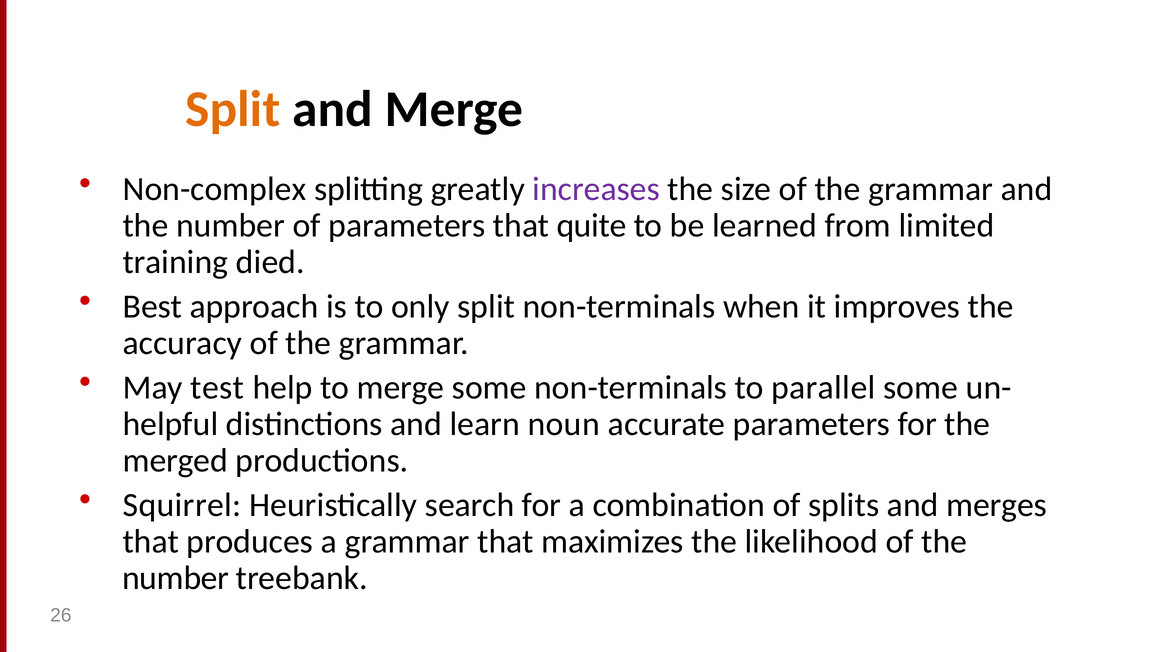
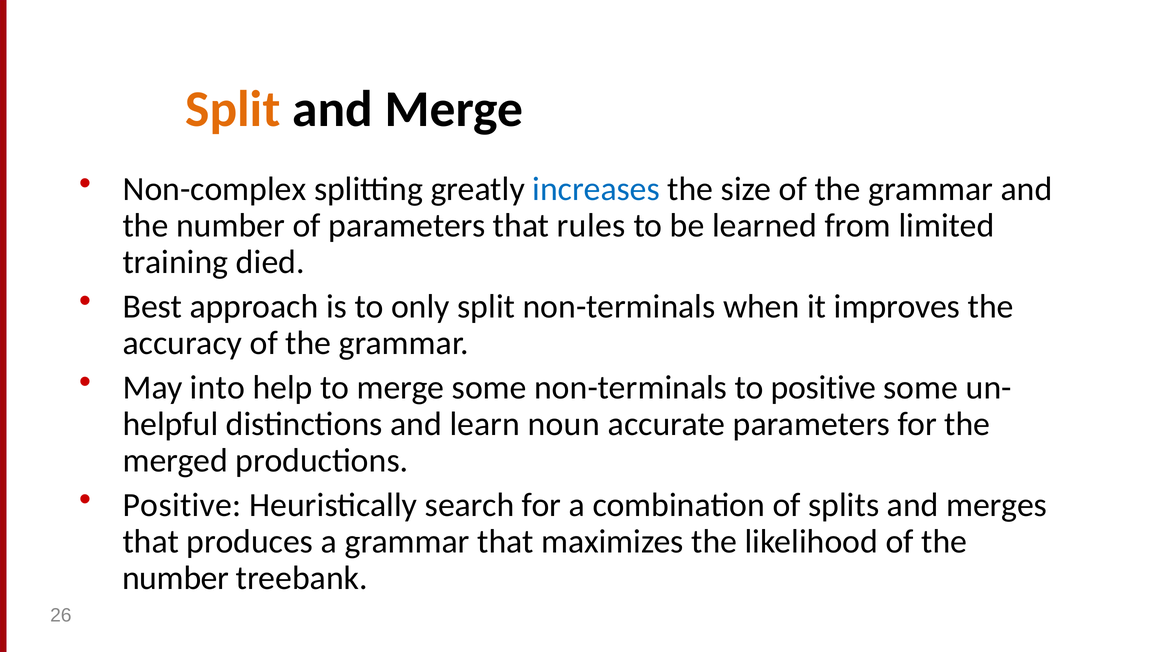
increases colour: purple -> blue (596, 189)
quite: quite -> rules (591, 225)
test: test -> into (217, 388)
to parallel: parallel -> positive (824, 388)
Squirrel: Squirrel -> Positive (182, 505)
